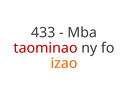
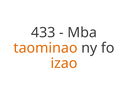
taominao colour: red -> orange (46, 48)
